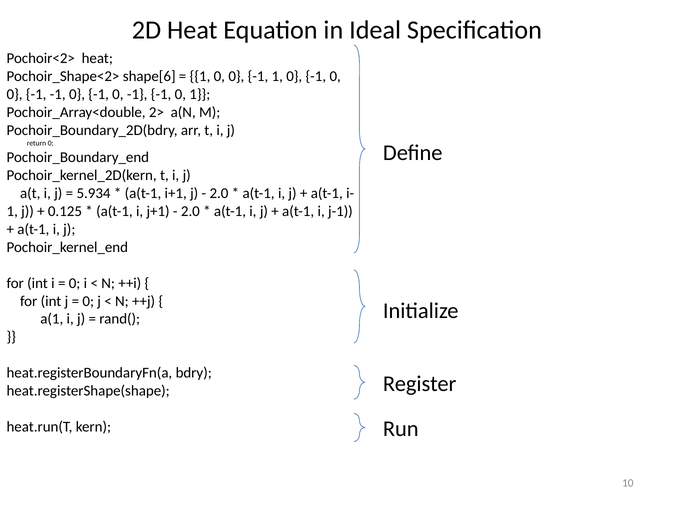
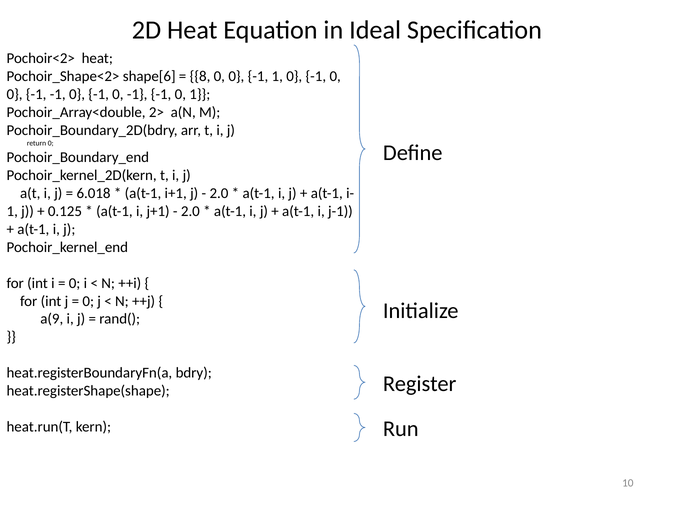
1: 1 -> 8 (200, 76)
5.934: 5.934 -> 6.018 (94, 193)
a(1: a(1 -> a(9 (52, 319)
